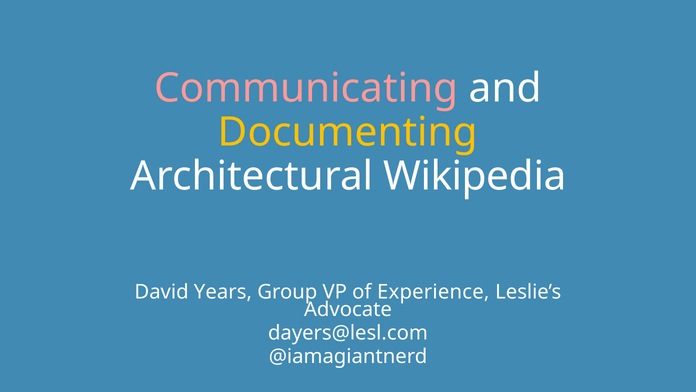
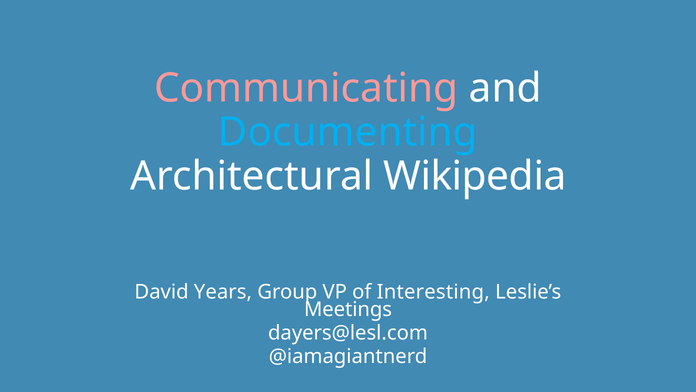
Documenting colour: yellow -> light blue (348, 132)
Experience: Experience -> Interesting (433, 292)
Advocate: Advocate -> Meetings (348, 309)
